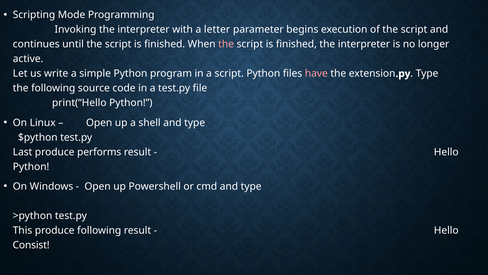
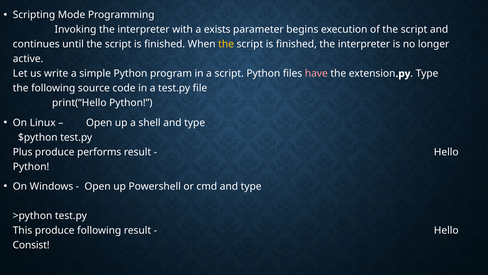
letter: letter -> exists (217, 30)
the colour: pink -> yellow (226, 44)
Last: Last -> Plus (23, 152)
